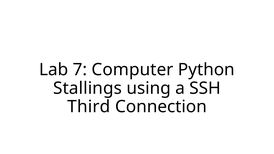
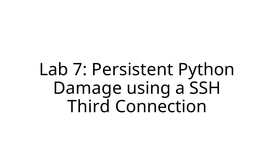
Computer: Computer -> Persistent (132, 70)
Stallings: Stallings -> Damage (88, 88)
